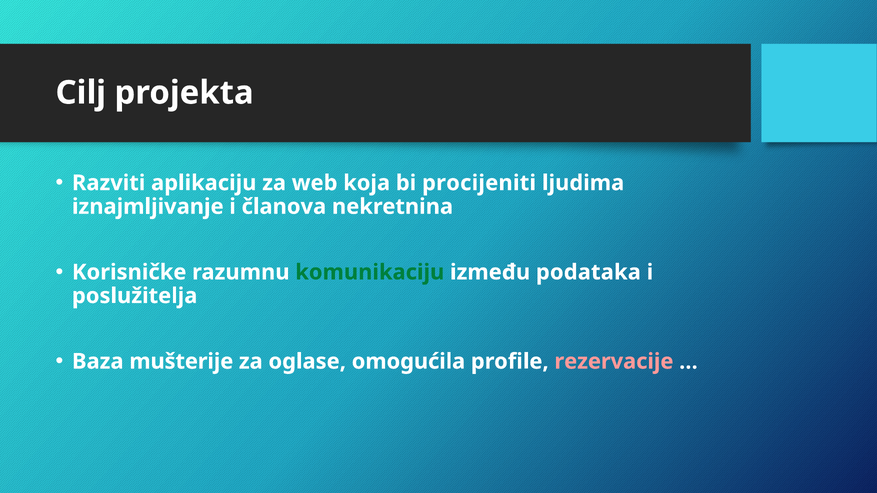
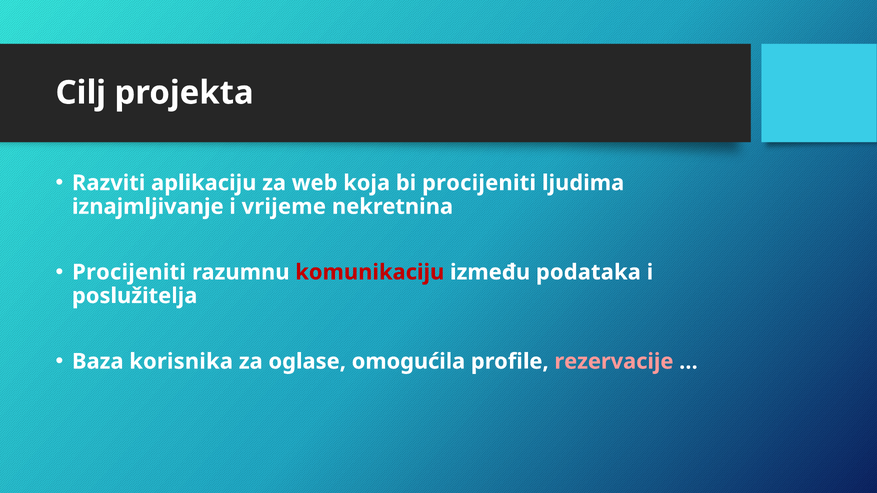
članova: članova -> vrijeme (284, 207)
Korisničke: Korisničke -> Procijeniti (129, 272)
komunikaciju colour: green -> red (370, 272)
mušterije: mušterije -> korisnika (181, 362)
